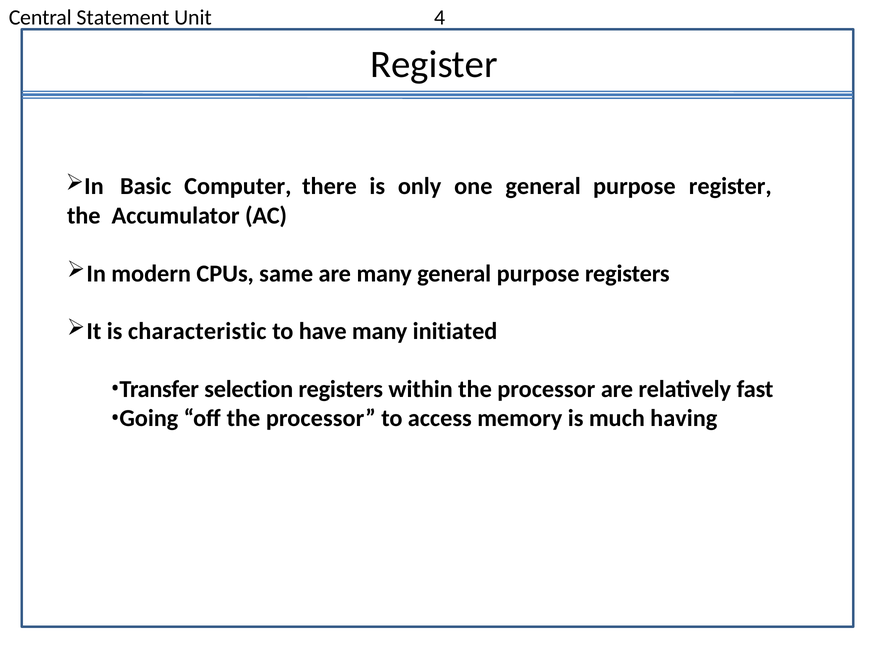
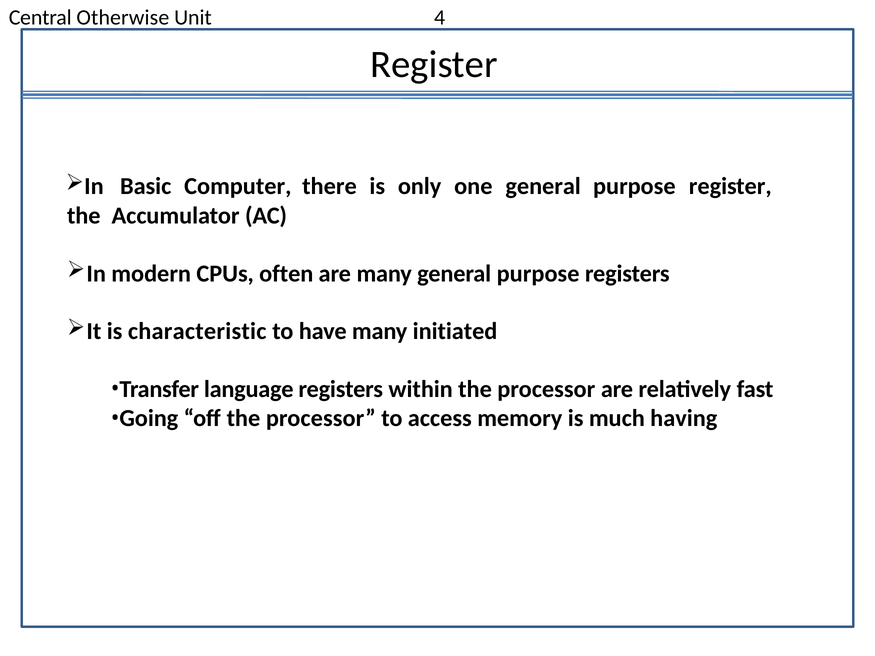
Statement: Statement -> Otherwise (123, 18)
same: same -> often (286, 274)
selection: selection -> language (249, 389)
